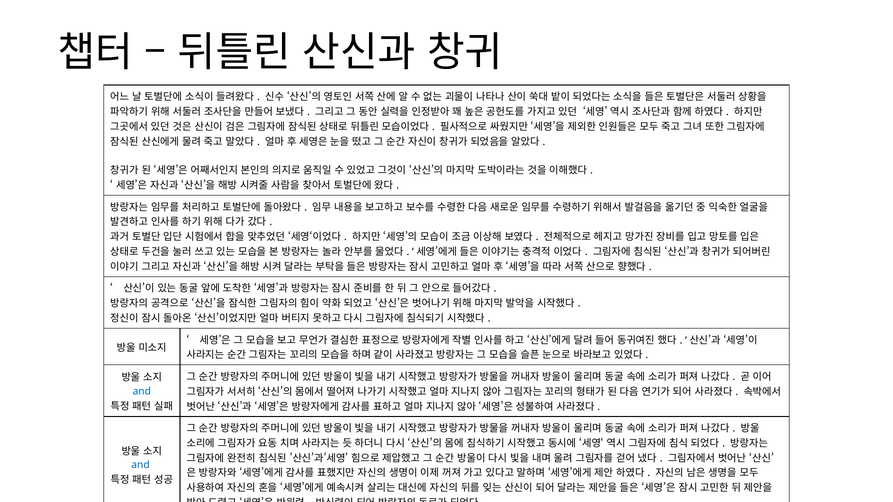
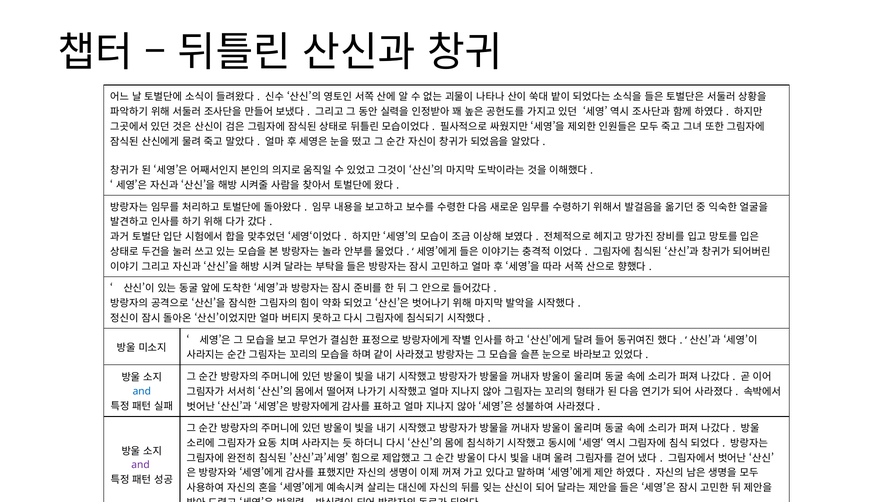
and colour: blue -> purple (141, 465)
